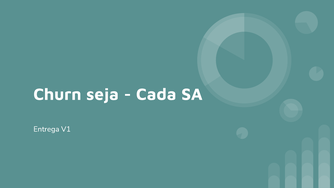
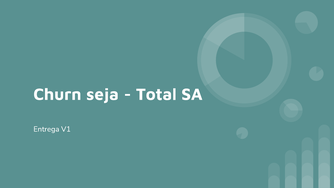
Cada: Cada -> Total (156, 94)
